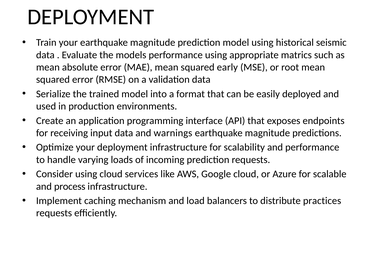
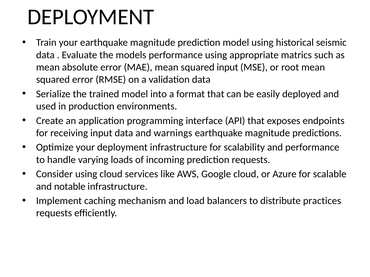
squared early: early -> input (227, 67)
process: process -> notable (70, 187)
